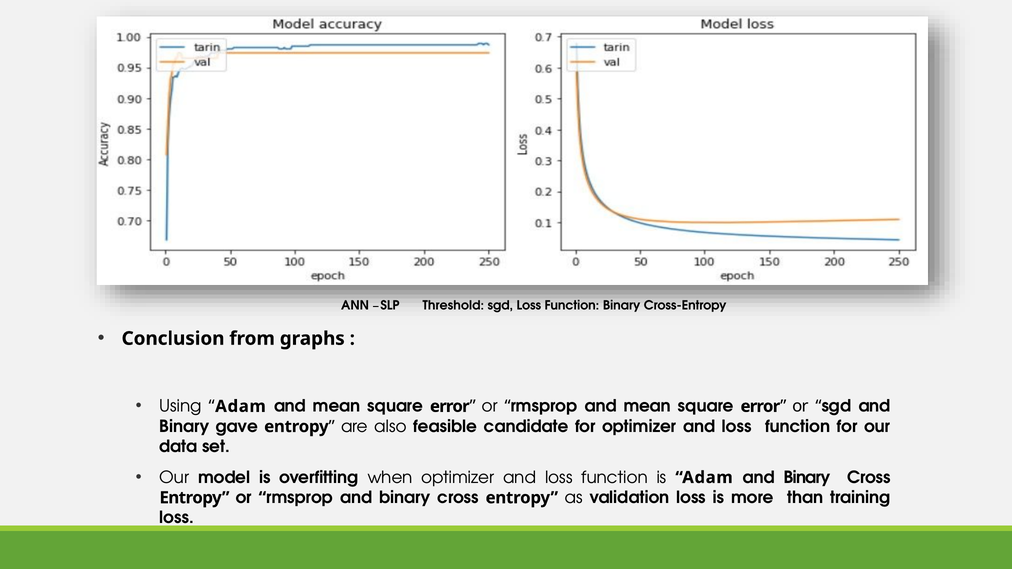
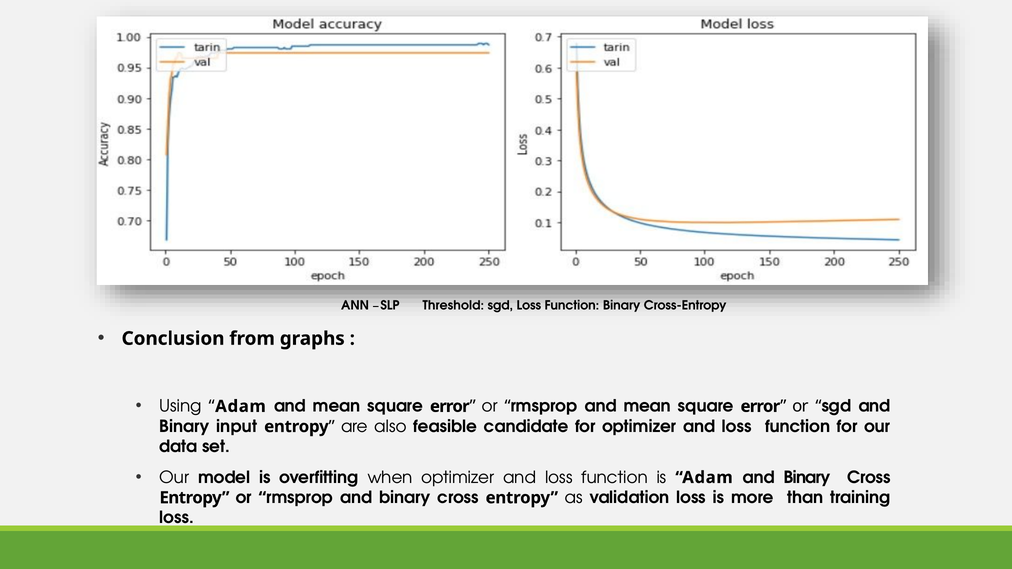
gave: gave -> input (237, 427)
